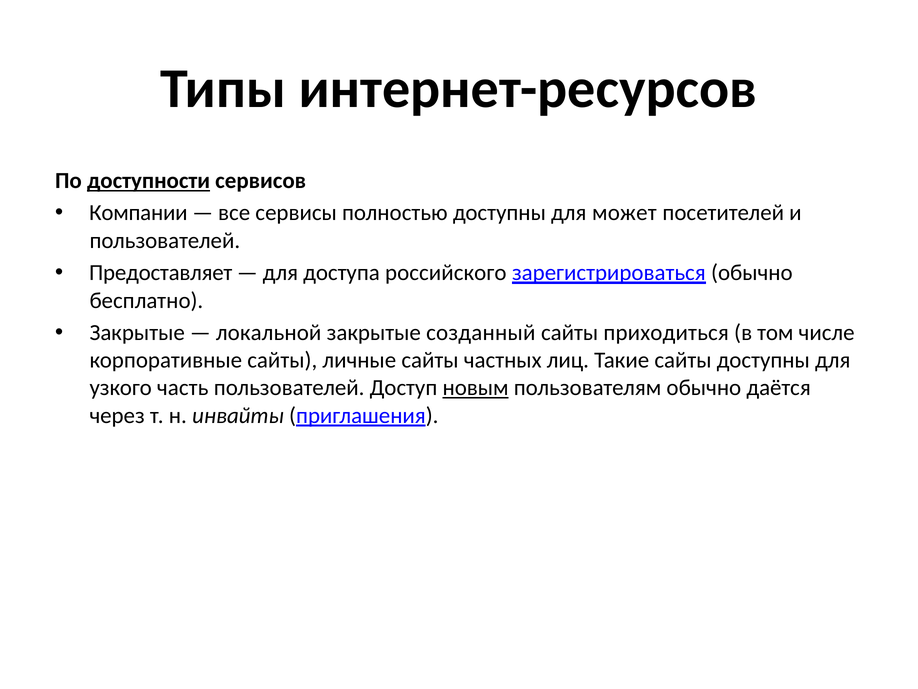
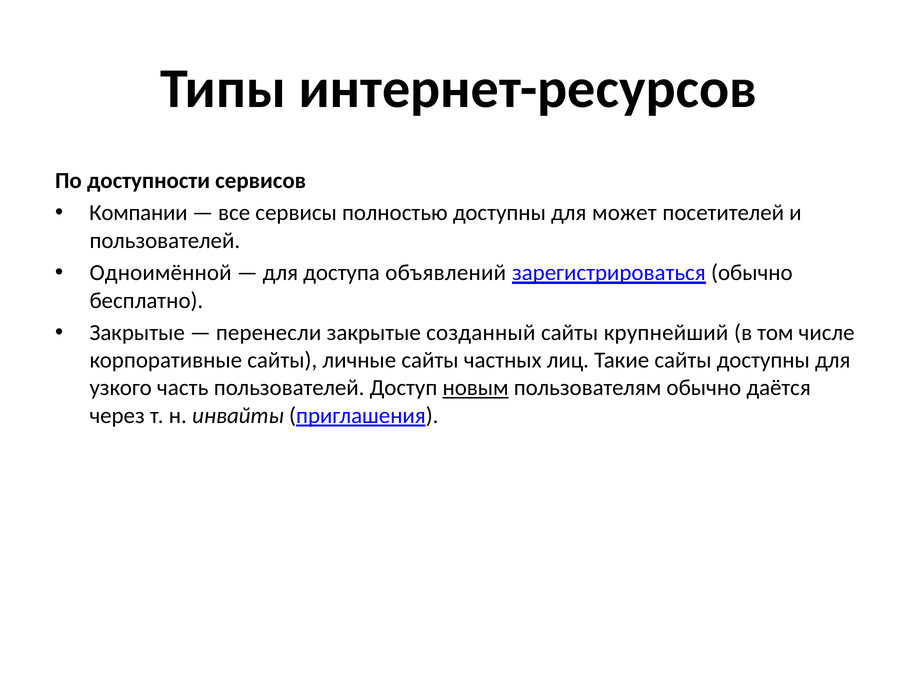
доступности underline: present -> none (149, 181)
Предоставляет: Предоставляет -> Одноимённой (161, 272)
российского: российского -> объявлений (446, 272)
локальной: локальной -> перенесли (269, 333)
приходиться: приходиться -> крупнейший (666, 333)
